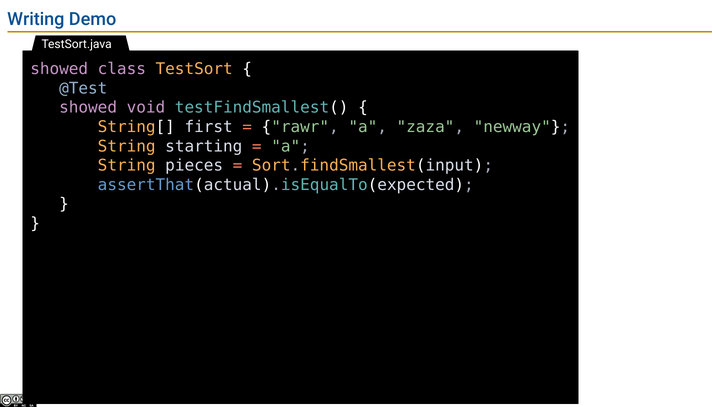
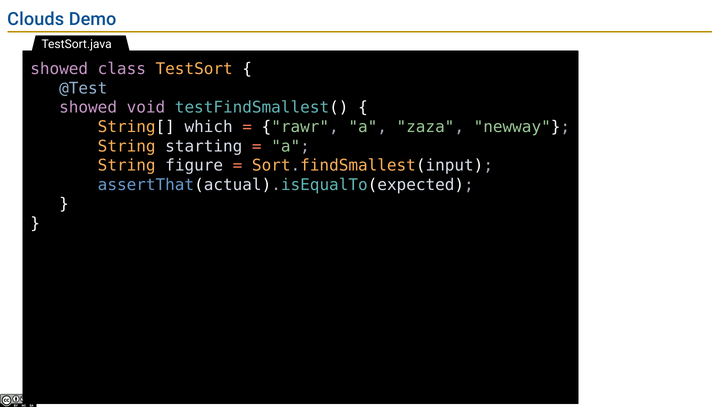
Writing: Writing -> Clouds (36, 19)
first: first -> which (209, 127)
pieces: pieces -> figure (194, 165)
